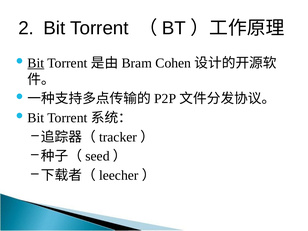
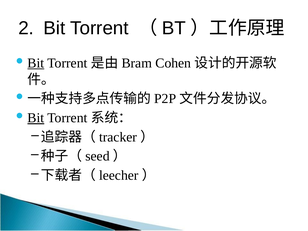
Bit underline: none -> present (36, 118)
